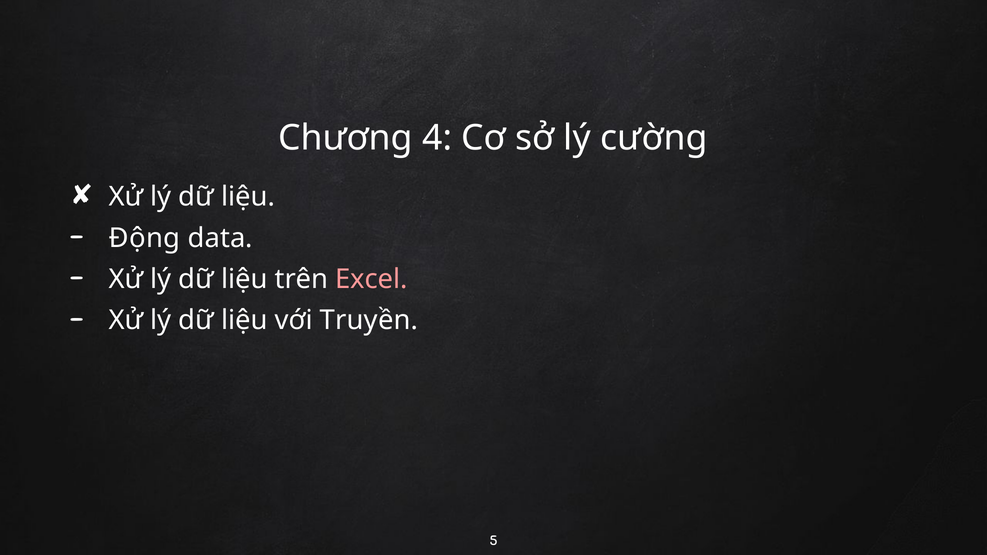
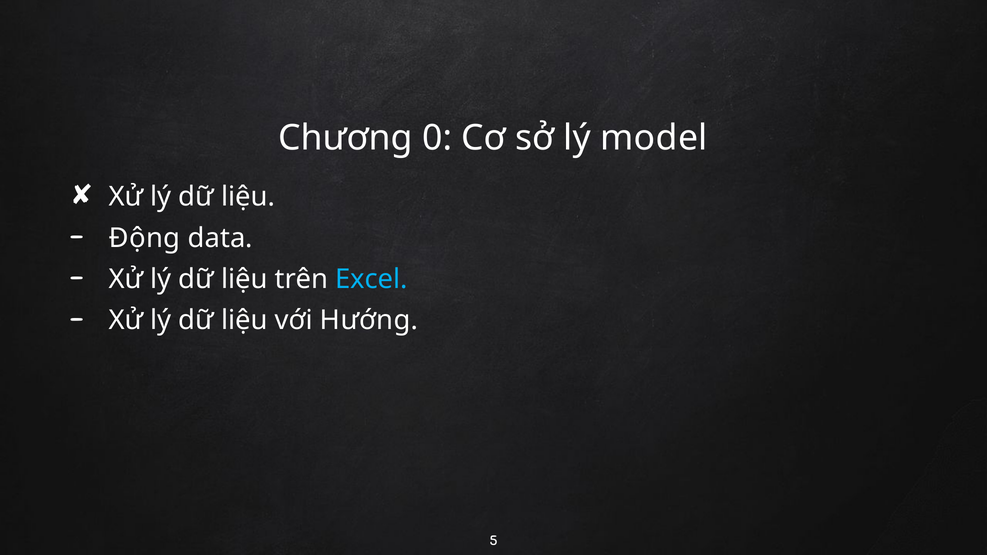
4: 4 -> 0 (437, 138)
cường: cường -> model (654, 138)
Excel colour: pink -> light blue (371, 279)
Truyền: Truyền -> Hướng (369, 320)
